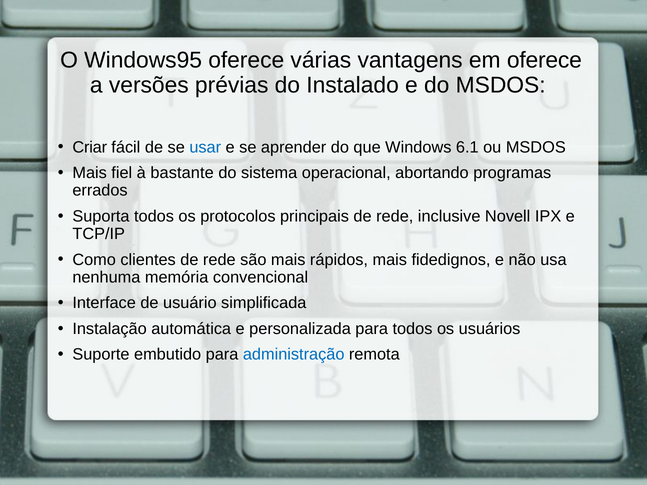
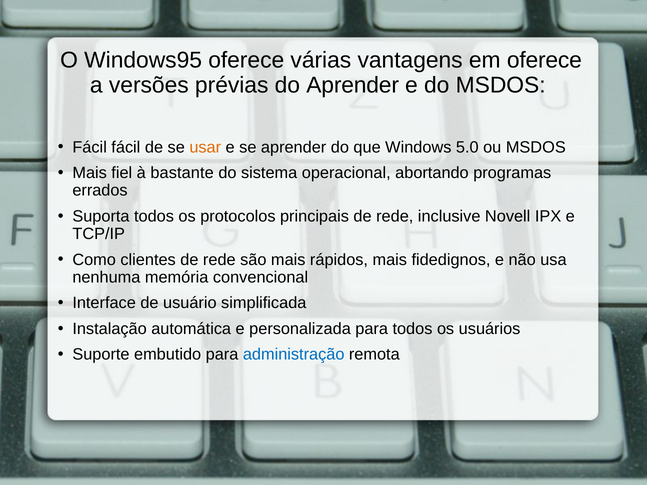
do Instalado: Instalado -> Aprender (353, 85)
Criar: Criar -> Fácil (90, 147)
usar colour: blue -> orange (205, 147)
6.1: 6.1 -> 5.0 (467, 147)
